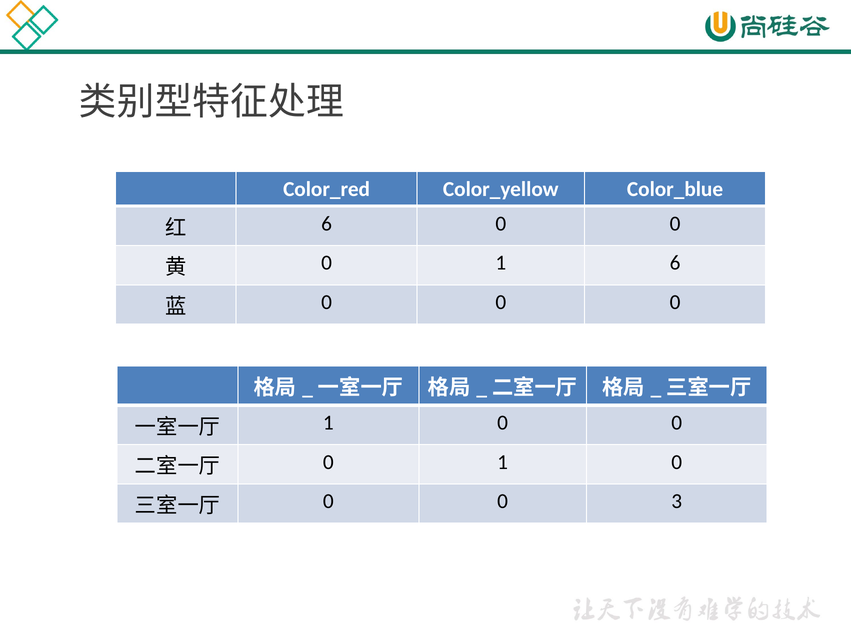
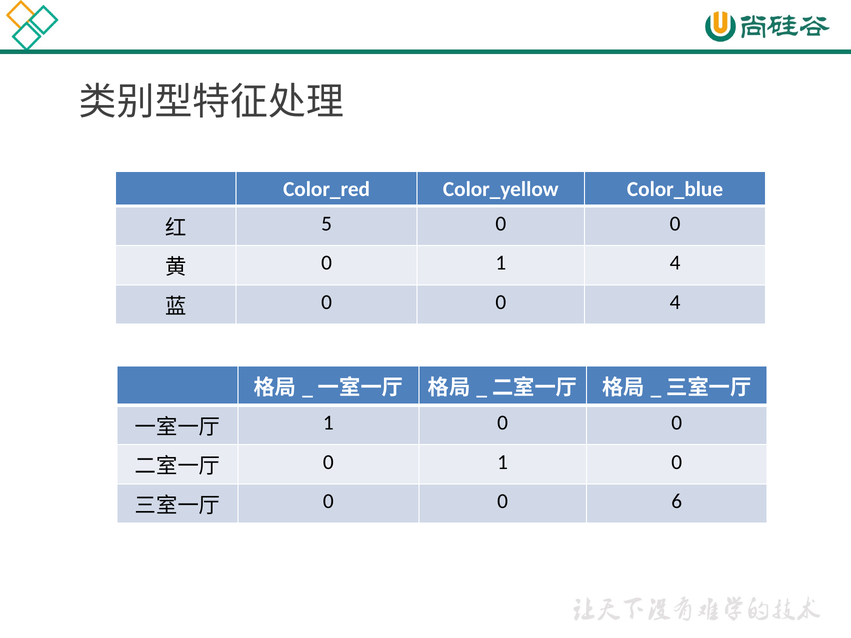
6: 6 -> 5 (327, 224)
1 6: 6 -> 4 (675, 263)
0 0 0: 0 -> 4 (675, 302)
3: 3 -> 6 (677, 502)
